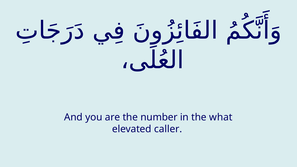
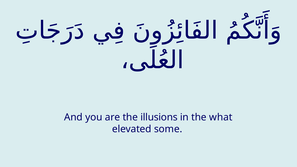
number: number -> illusions (159, 117)
caller: caller -> some (168, 129)
